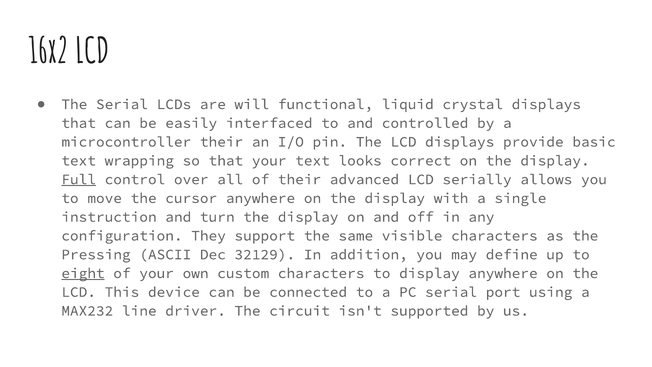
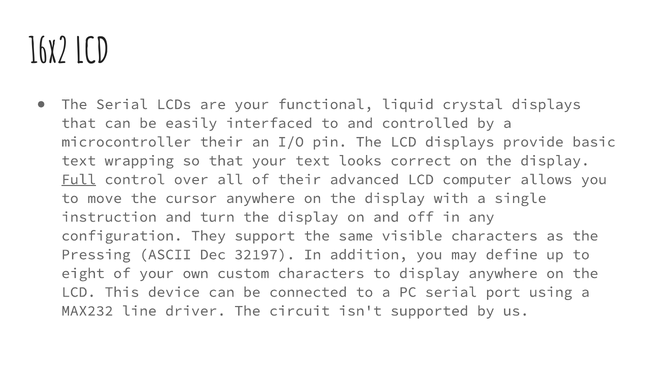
are will: will -> your (252, 104)
serially: serially -> computer (477, 179)
32129: 32129 -> 32197 (265, 254)
eight underline: present -> none (83, 273)
